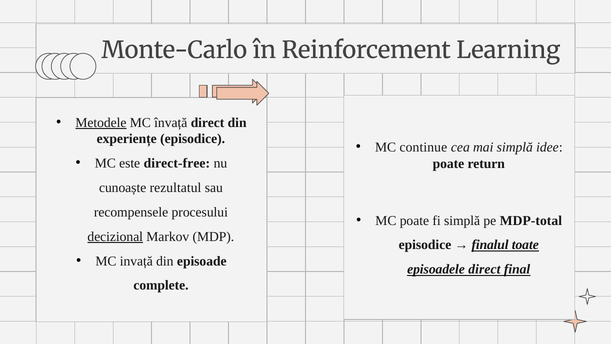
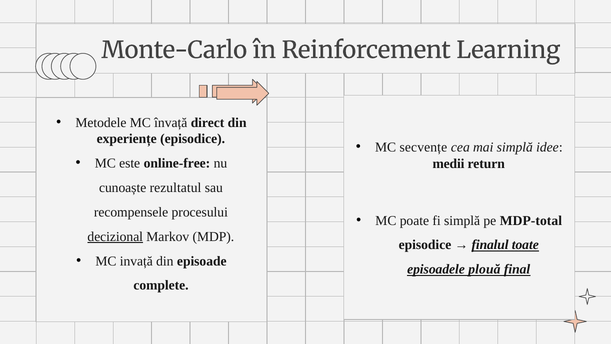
Metodele underline: present -> none (101, 122)
continue: continue -> secvențe (423, 147)
direct-free: direct-free -> online-free (177, 163)
poate: poate -> medii (448, 163)
episoadele direct: direct -> plouă (484, 269)
